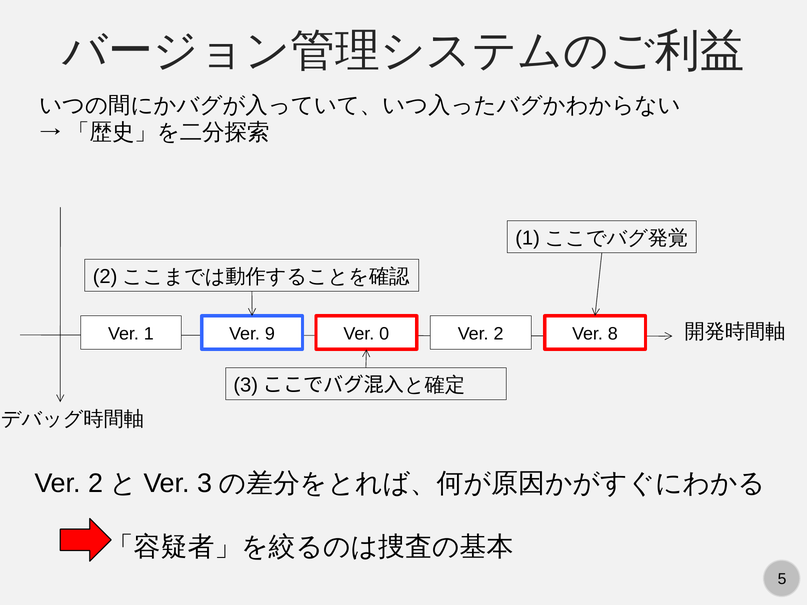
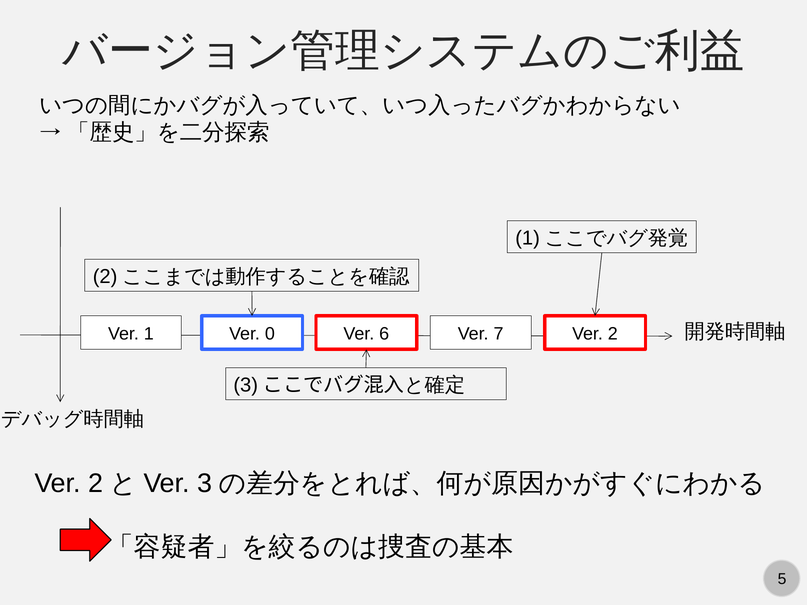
9: 9 -> 0 (270, 334)
0: 0 -> 6 (384, 334)
2: 2 -> 7 (499, 334)
8: 8 -> 2 (613, 334)
